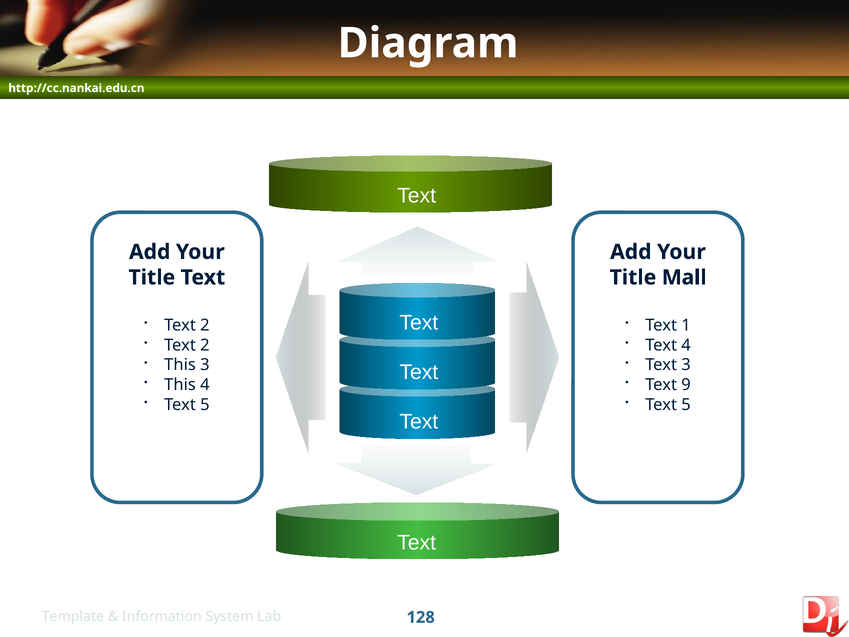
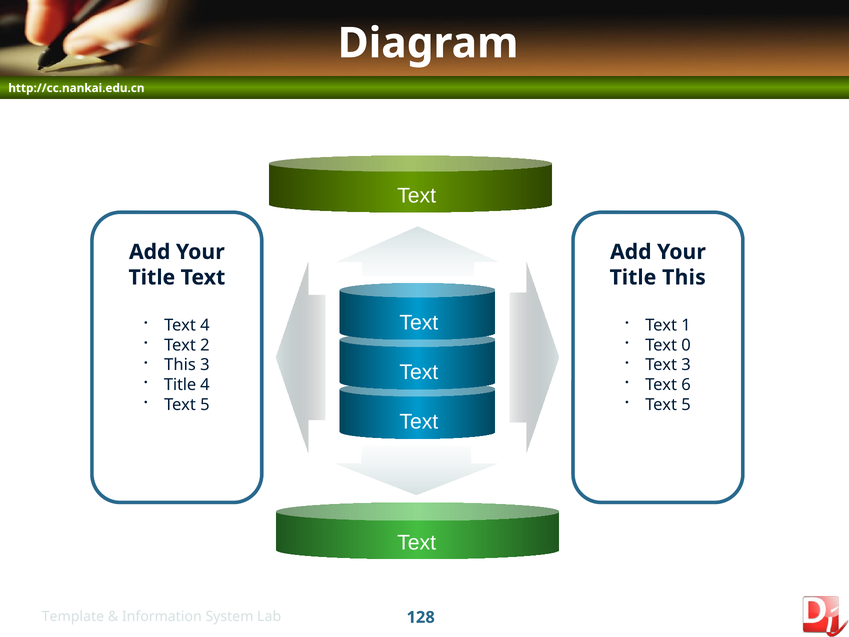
Title Mall: Mall -> This (684, 277)
2: 2 -> 4 (205, 325)
Text 4: 4 -> 0 (686, 345)
This: This -> Title (180, 385)
9: 9 -> 6 (686, 385)
